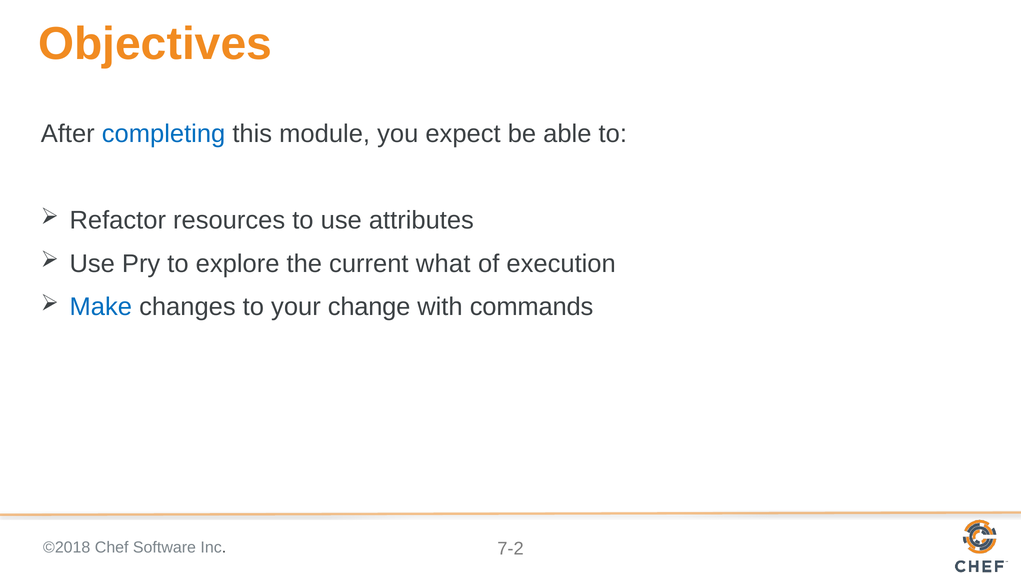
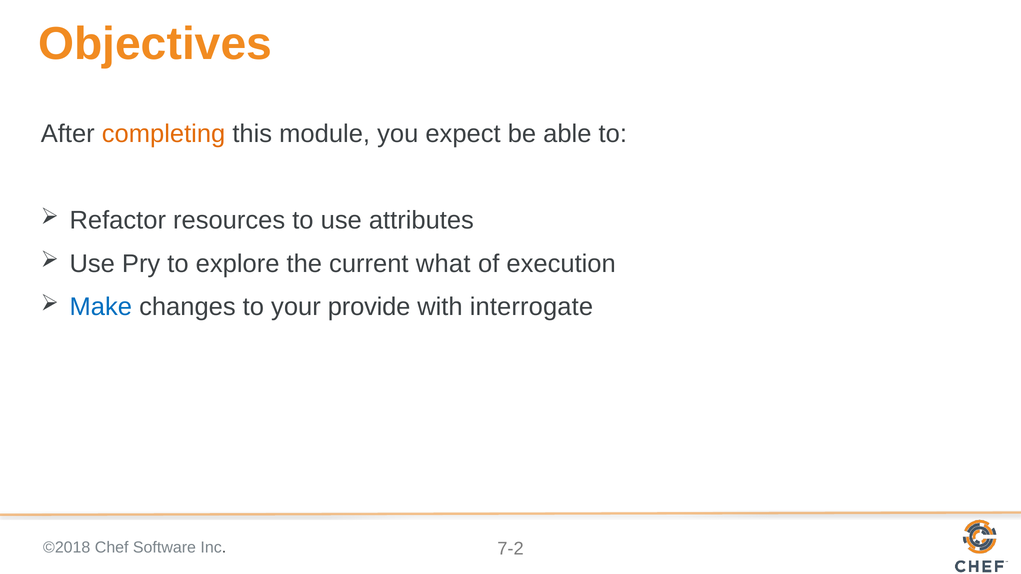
completing colour: blue -> orange (164, 134)
change: change -> provide (369, 307)
commands: commands -> interrogate (531, 307)
